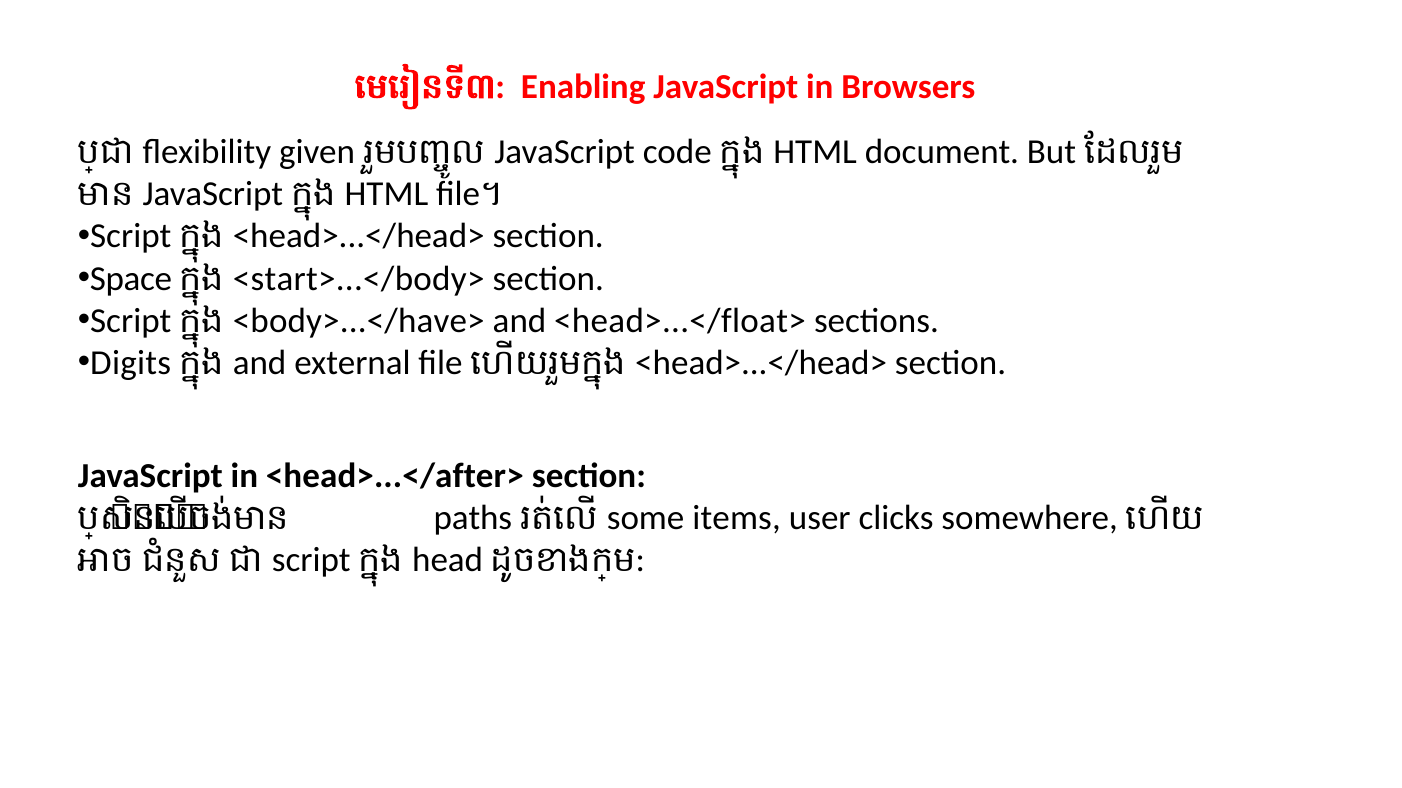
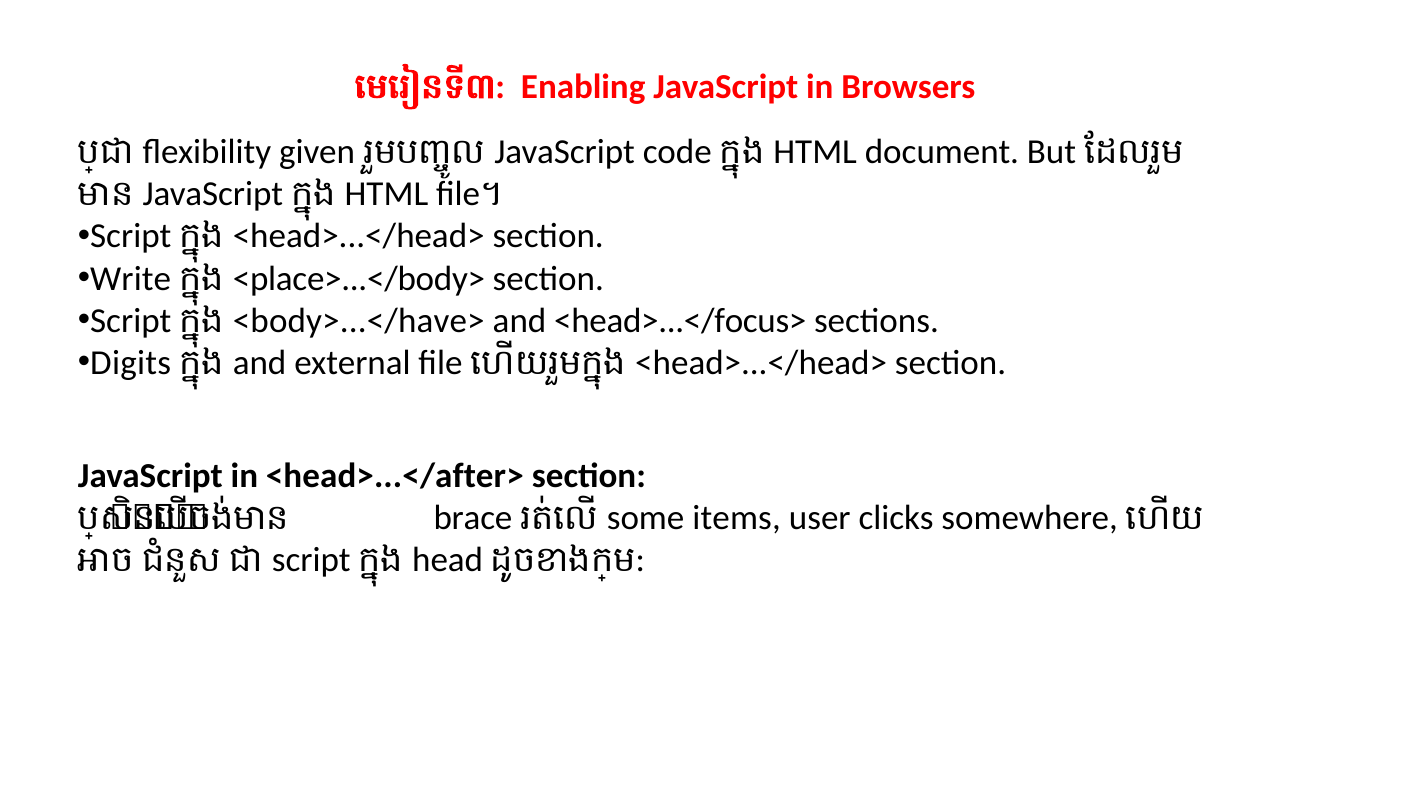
Space: Space -> Write (131, 279)
<start>...</body>: <start>...</body> -> <place>...</body> (359, 279)
<head>...</float>: <head>...</float> -> <head>...</focus> (680, 321)
paths: paths -> brace (473, 518)
